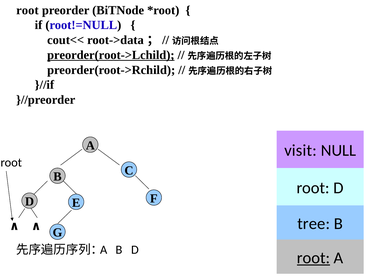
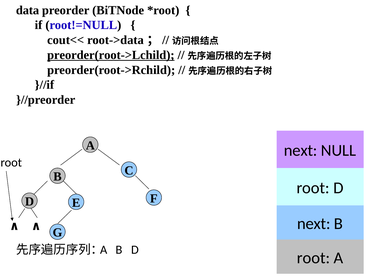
root: root -> data (28, 10)
visit: visit -> next (301, 150)
tree: tree -> next (314, 223)
root underline: present -> none (313, 258)
